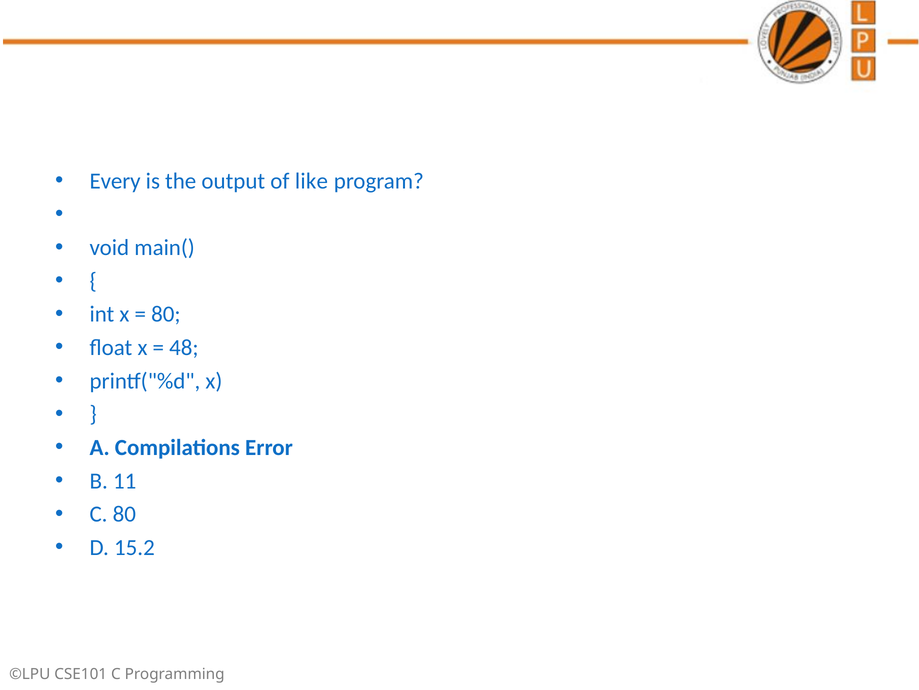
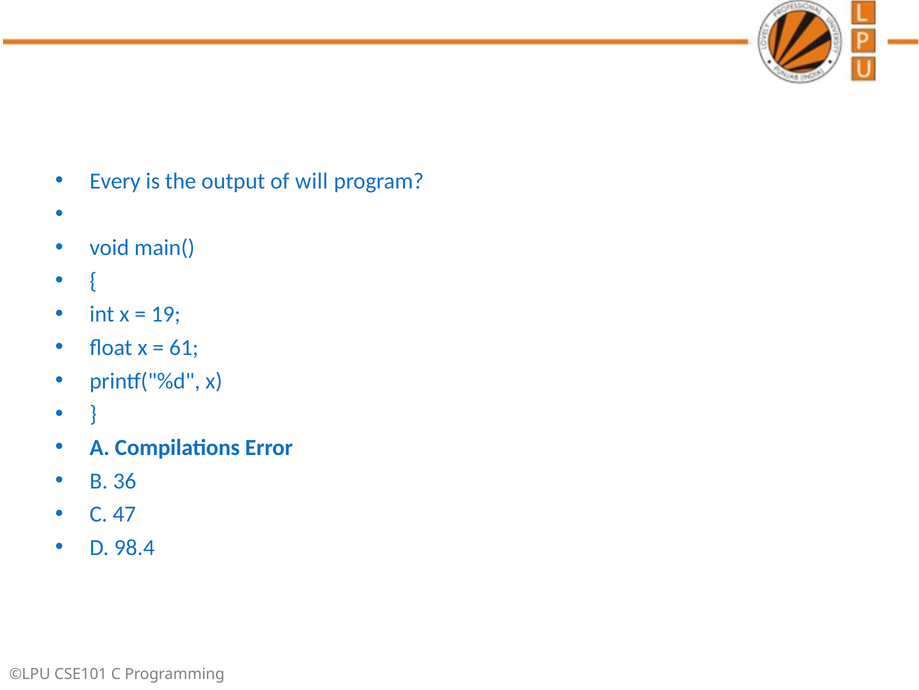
like: like -> will (312, 181)
80: 80 -> 19 (166, 314)
48: 48 -> 61 (184, 347)
11: 11 -> 36 (125, 480)
C 80: 80 -> 47 (124, 514)
15.2: 15.2 -> 98.4 (134, 547)
